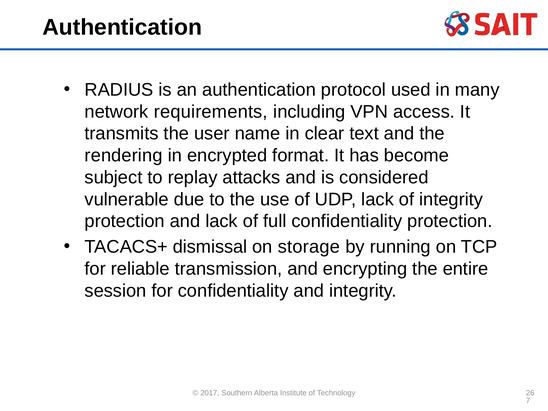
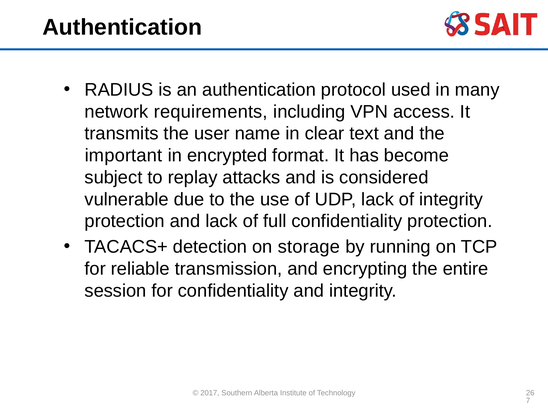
rendering: rendering -> important (124, 156)
dismissal: dismissal -> detection (210, 247)
